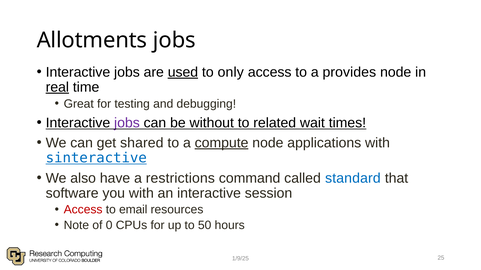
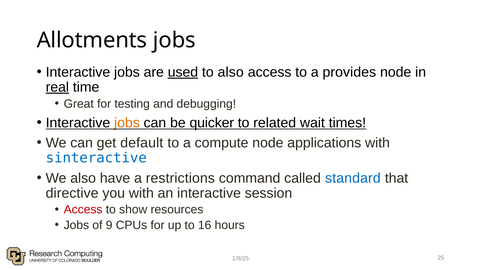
to only: only -> also (231, 72)
jobs colour: purple -> orange (127, 123)
without: without -> quicker (212, 123)
shared: shared -> default (142, 143)
compute underline: present -> none (222, 143)
sinteractive underline: present -> none (96, 158)
software: software -> directive (72, 194)
email: email -> show (133, 210)
Note: Note -> Jobs (76, 226)
0: 0 -> 9 (109, 226)
50: 50 -> 16 (205, 226)
